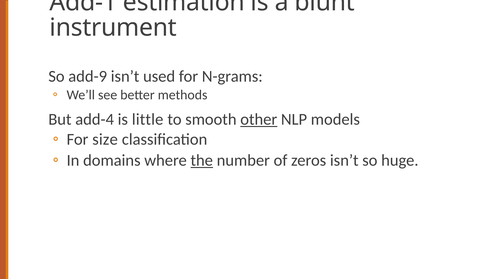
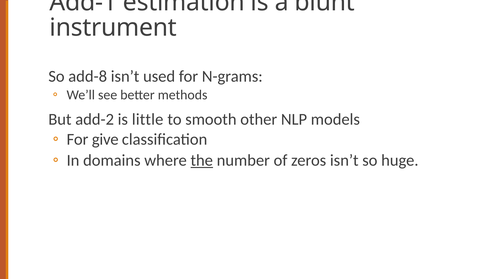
add-9: add-9 -> add-8 (88, 76)
add-4: add-4 -> add-2 (95, 119)
other underline: present -> none (259, 119)
size: size -> give (105, 139)
